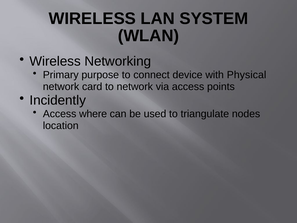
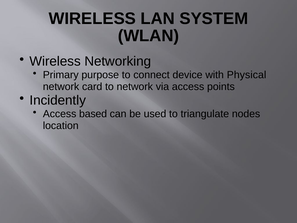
where: where -> based (93, 114)
